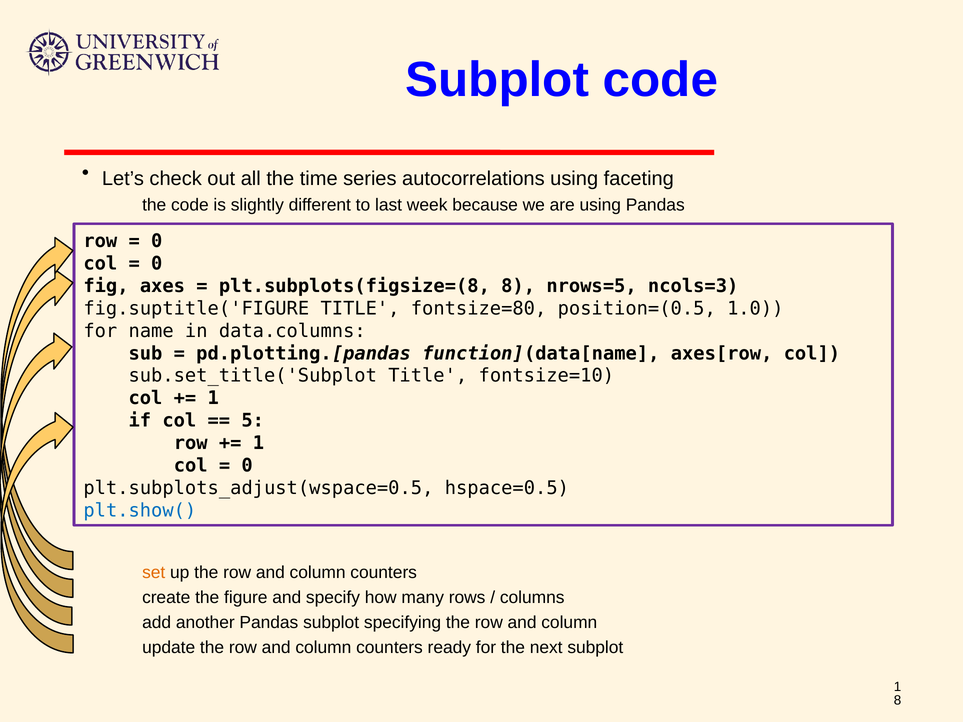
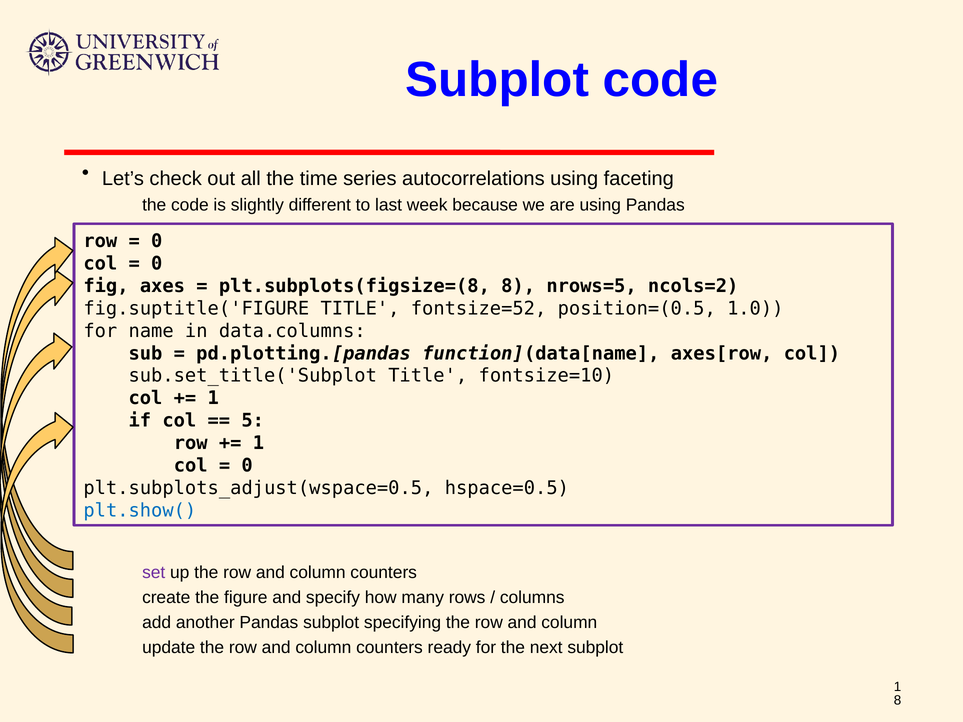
ncols=3: ncols=3 -> ncols=2 (693, 286)
fontsize=80: fontsize=80 -> fontsize=52 (479, 309)
set colour: orange -> purple (154, 572)
